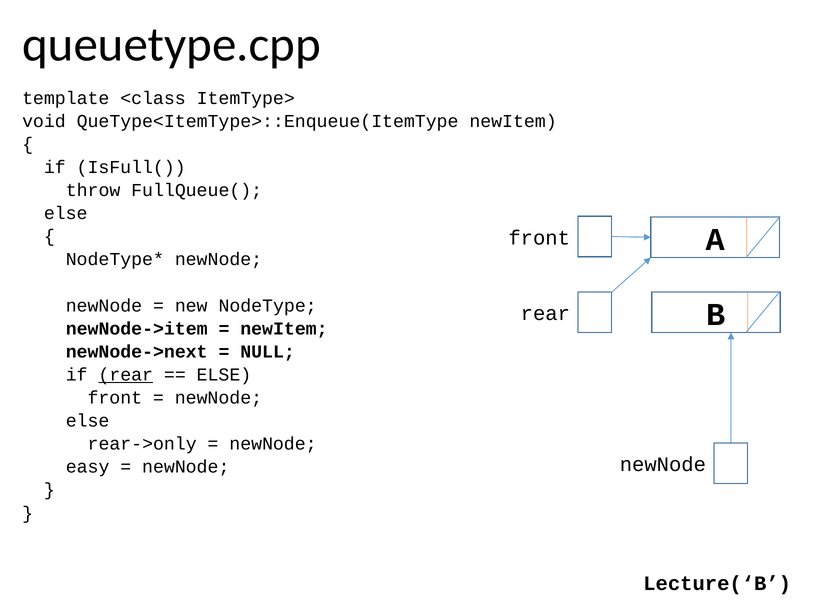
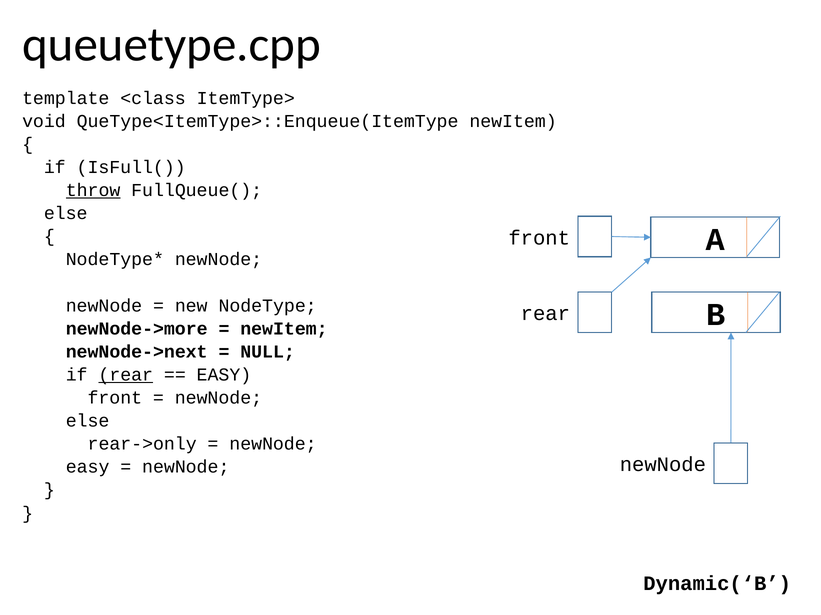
throw underline: none -> present (93, 191)
newNode->item: newNode->item -> newNode->more (137, 329)
ELSE: ELSE -> EASY (224, 375)
Lecture(‘B: Lecture(‘B -> Dynamic(‘B (717, 584)
